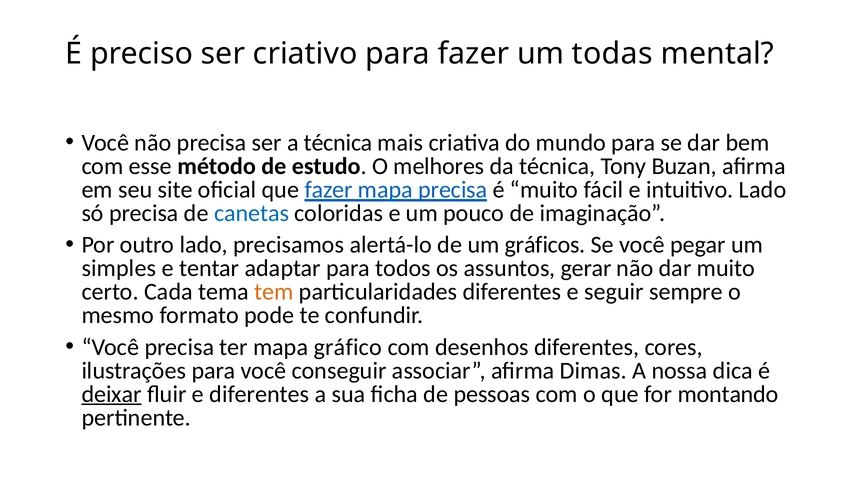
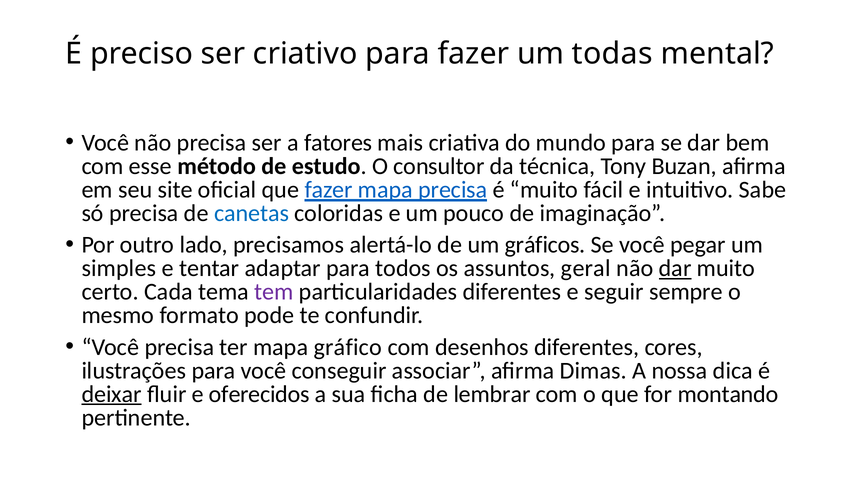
a técnica: técnica -> fatores (338, 142)
melhores: melhores -> consultor (439, 166)
intuitivo Lado: Lado -> Sabe (763, 190)
gerar: gerar -> geral (586, 268)
dar underline: none -> present (675, 268)
tem colour: orange -> purple (274, 292)
e diferentes: diferentes -> oferecidos (259, 394)
pessoas: pessoas -> lembrar (492, 394)
